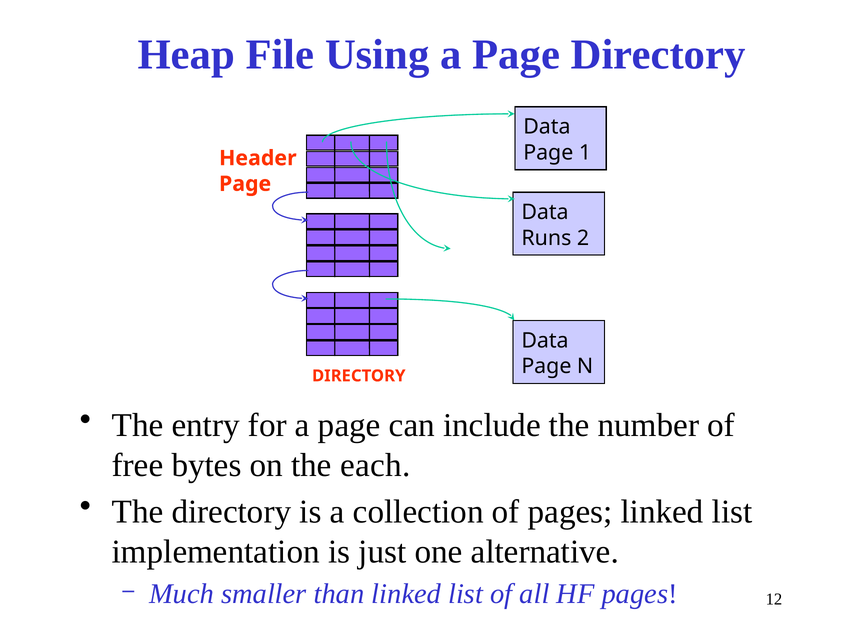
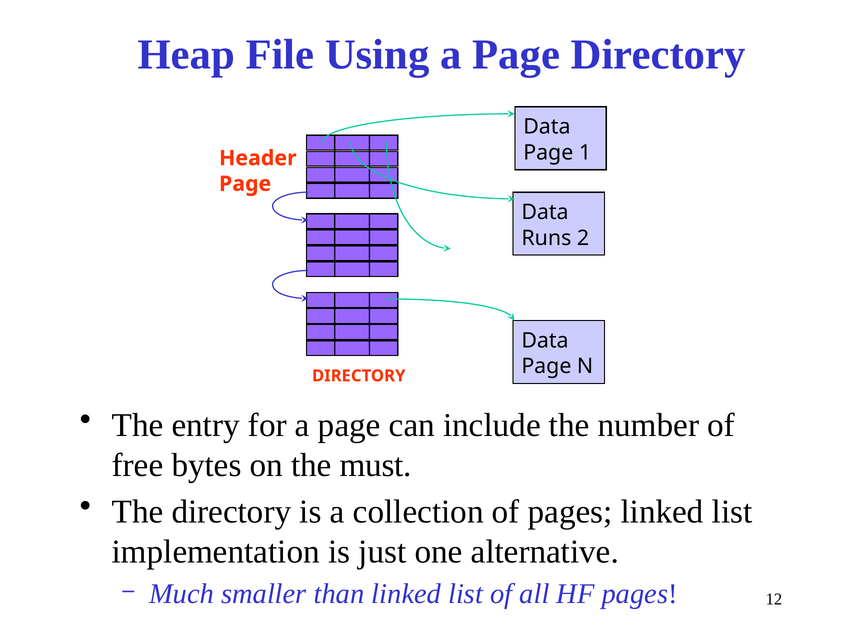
each: each -> must (376, 465)
